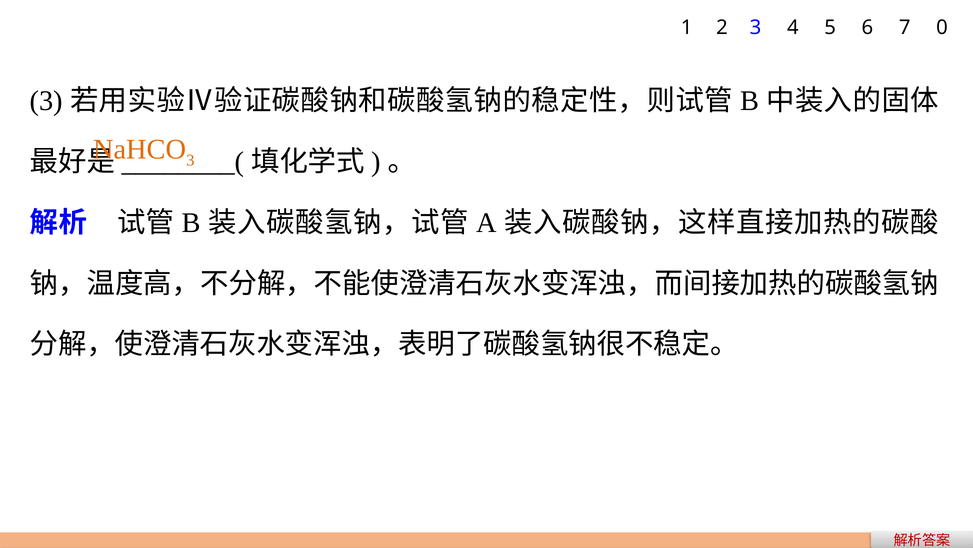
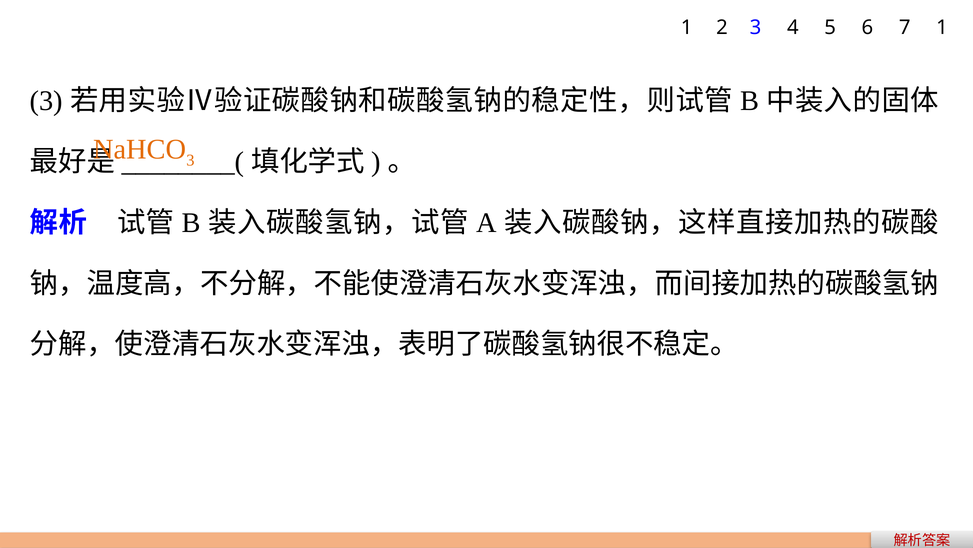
7 0: 0 -> 1 (942, 28)
